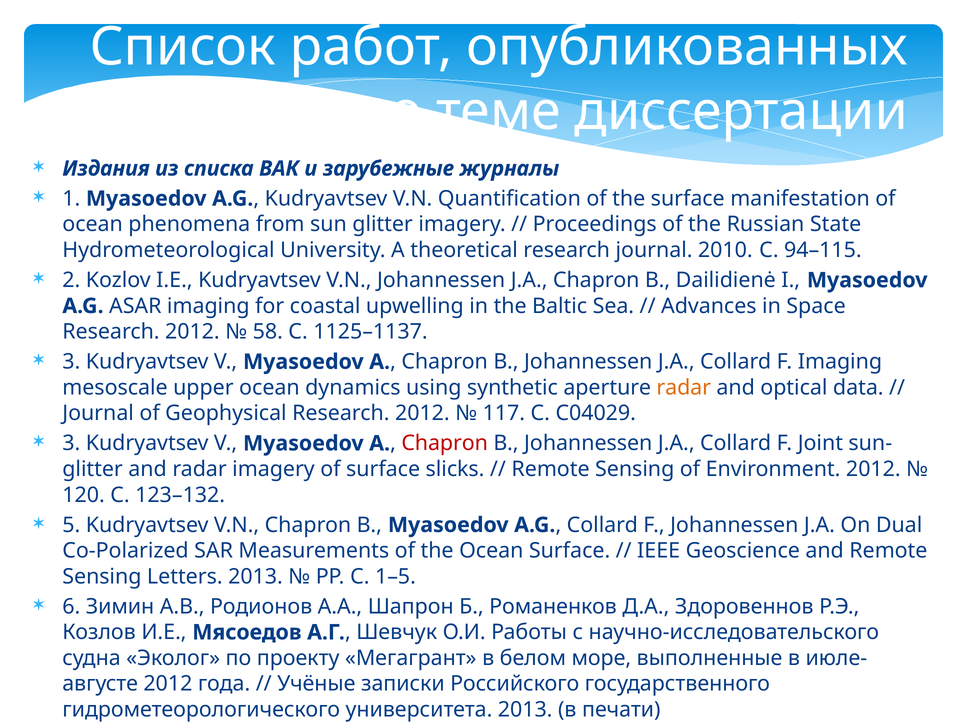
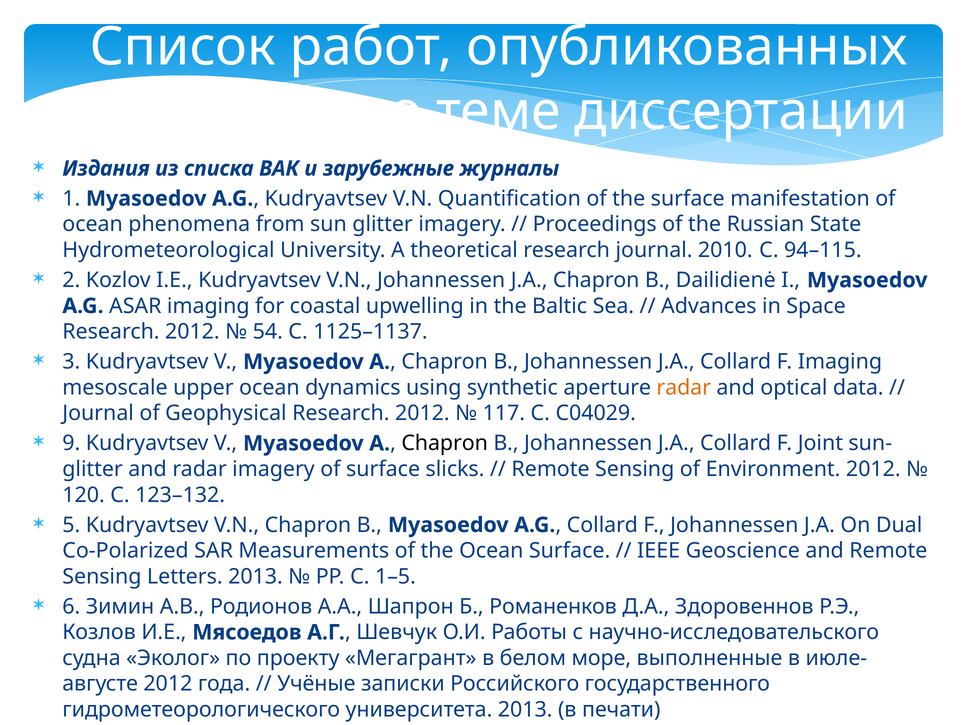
58: 58 -> 54 (268, 332)
3: 3 -> 9 (71, 443)
Chapron colour: red -> black (445, 443)
